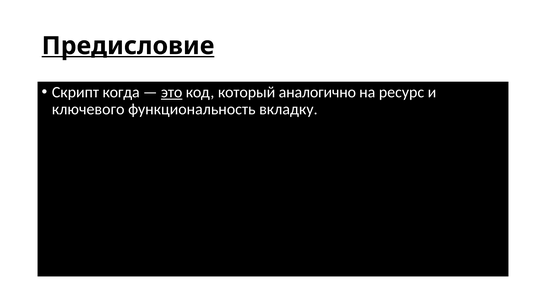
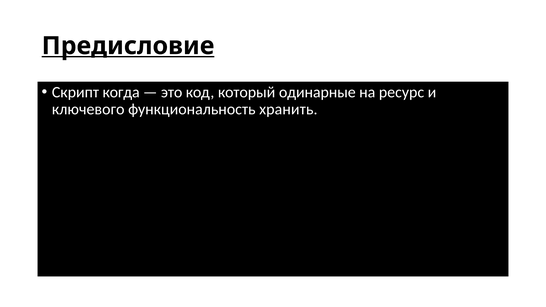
это underline: present -> none (172, 92)
аналогично: аналогично -> одинарные (317, 92)
вкладку: вкладку -> хранить (288, 109)
